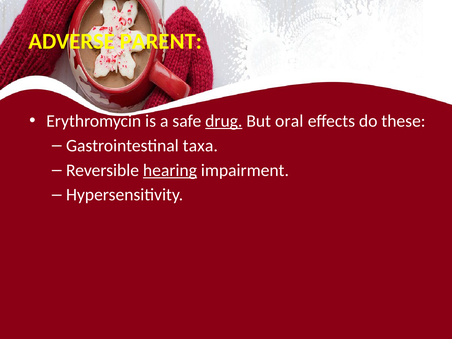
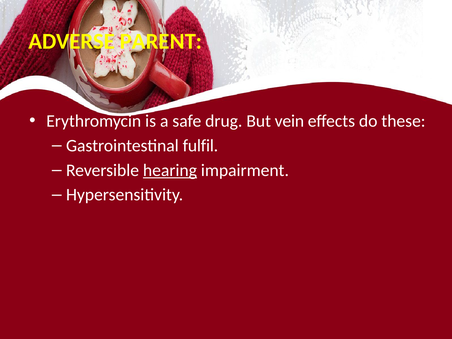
drug underline: present -> none (224, 121)
oral: oral -> vein (289, 121)
taxa: taxa -> fulfil (200, 146)
